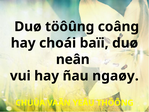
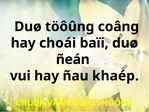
neân: neân -> ñeán (73, 59)
ngaøy: ngaøy -> khaép (115, 76)
